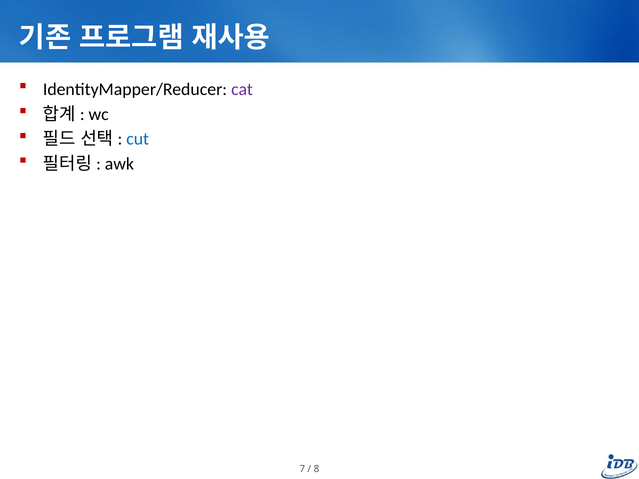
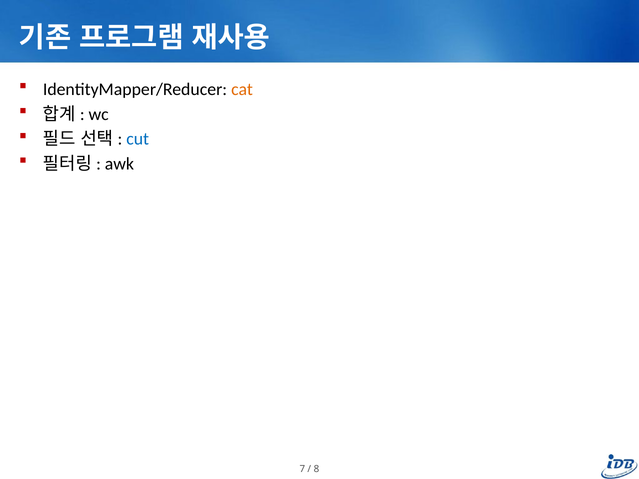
cat colour: purple -> orange (242, 89)
